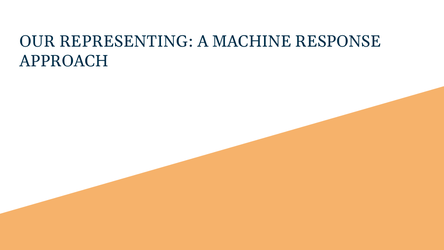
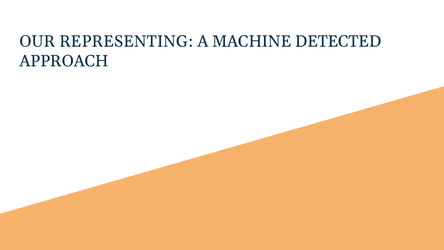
RESPONSE: RESPONSE -> DETECTED (338, 42)
